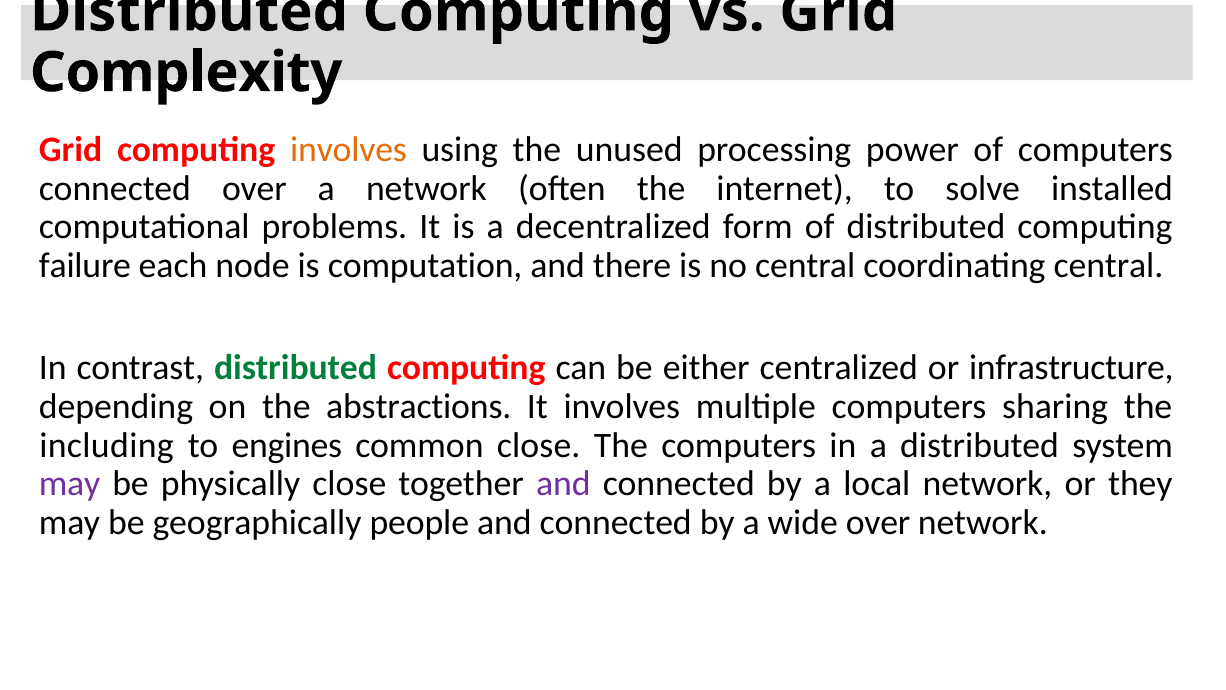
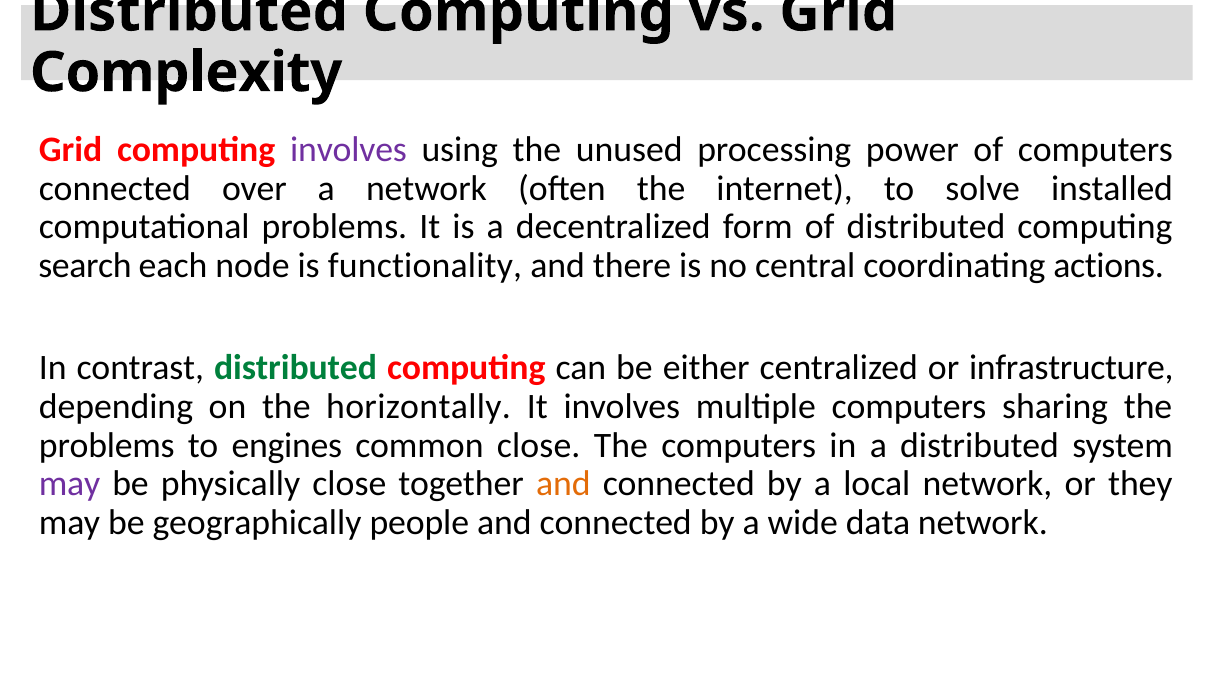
involves colour: orange -> purple (349, 150)
failure: failure -> search (85, 265)
computation: computation -> functionality (425, 265)
coordinating central: central -> actions (1109, 265)
abstractions: abstractions -> horizontally (419, 406)
including: including -> problems (107, 445)
and colour: purple -> orange (563, 484)
wide over: over -> data (878, 522)
